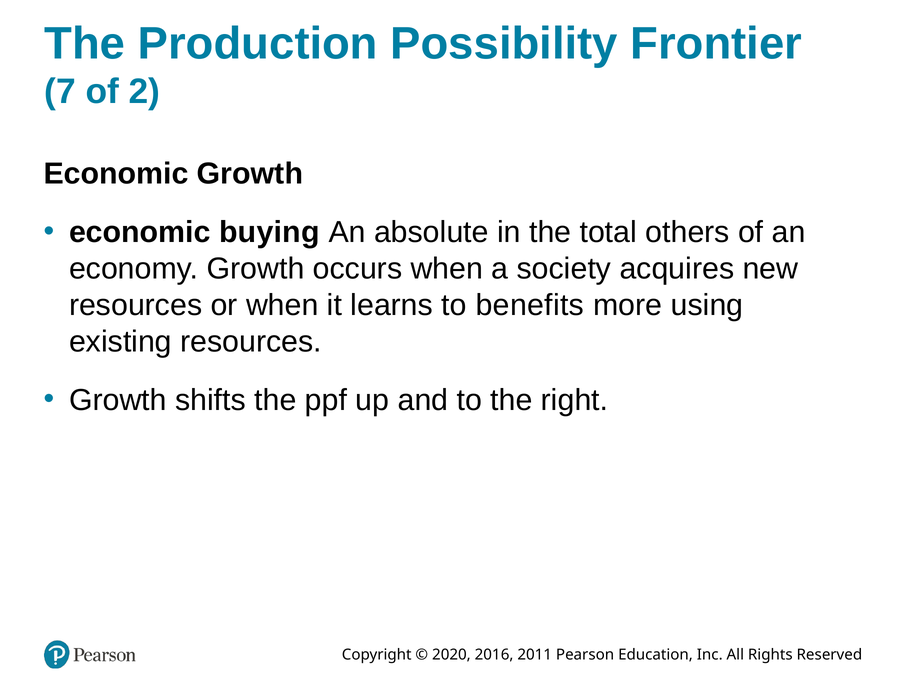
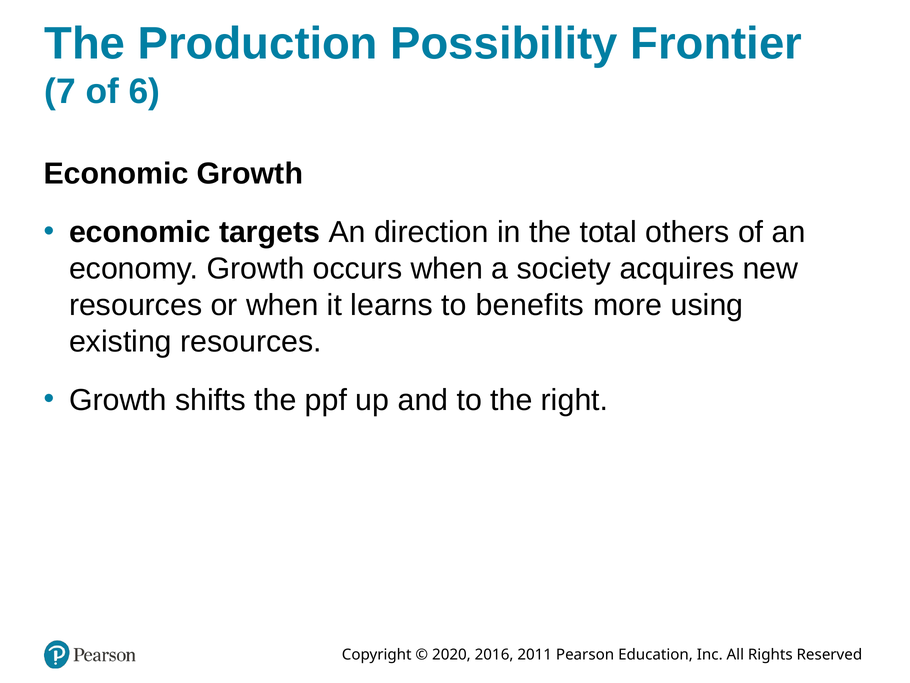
2: 2 -> 6 (144, 92)
buying: buying -> targets (270, 232)
absolute: absolute -> direction (431, 232)
